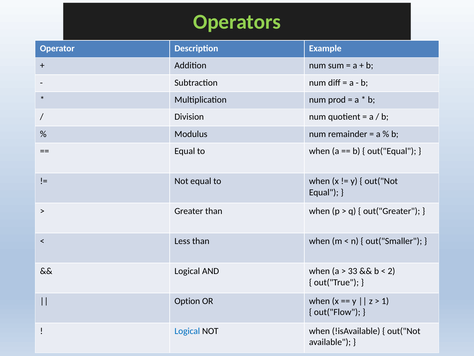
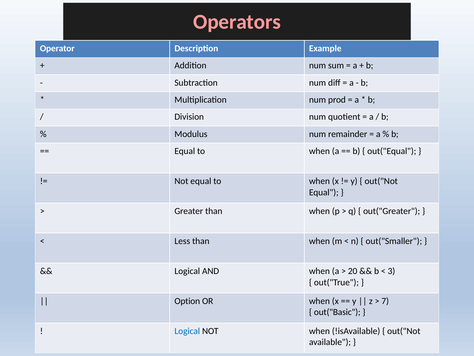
Operators colour: light green -> pink (237, 22)
33: 33 -> 20 (353, 271)
2: 2 -> 3 (391, 271)
1: 1 -> 7 (385, 301)
out("Flow: out("Flow -> out("Basic (337, 312)
